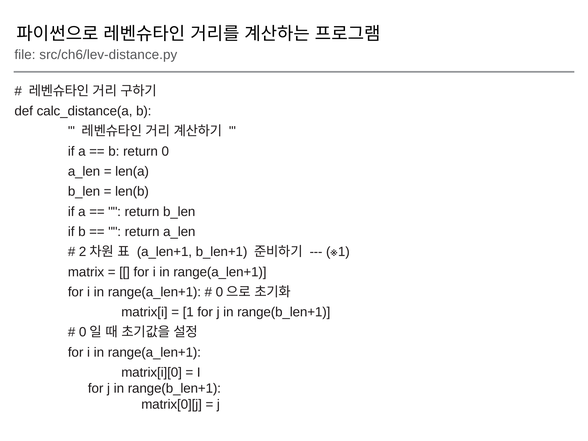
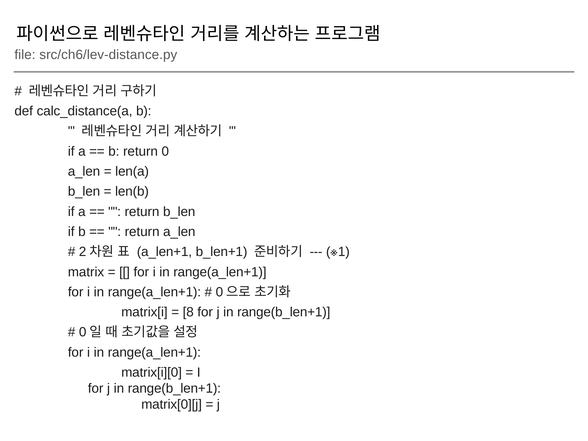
1: 1 -> 8 (188, 312)
